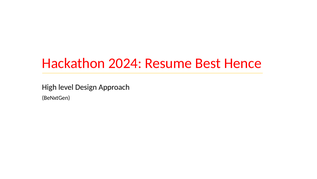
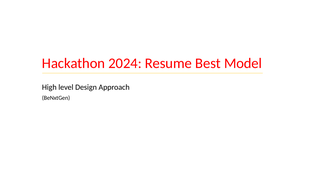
Hence: Hence -> Model (243, 63)
